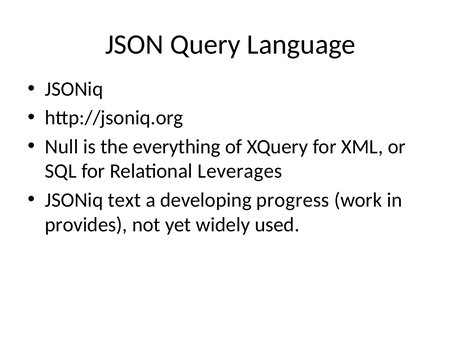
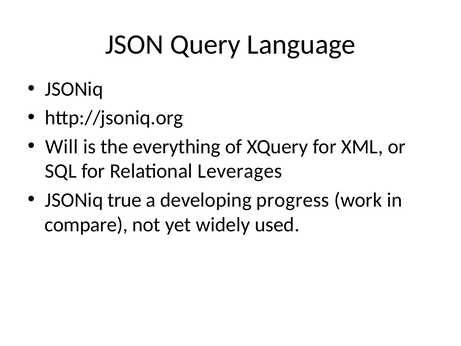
Null: Null -> Will (62, 146)
text: text -> true (125, 200)
provides: provides -> compare (86, 224)
